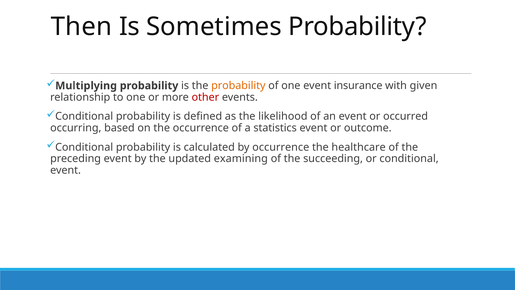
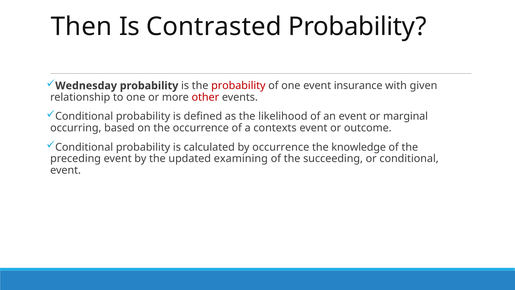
Sometimes: Sometimes -> Contrasted (214, 27)
Multiplying: Multiplying -> Wednesday (86, 86)
probability colour: orange -> red (238, 86)
occurred: occurred -> marginal (406, 116)
statistics: statistics -> contexts (275, 128)
healthcare: healthcare -> knowledge (359, 147)
